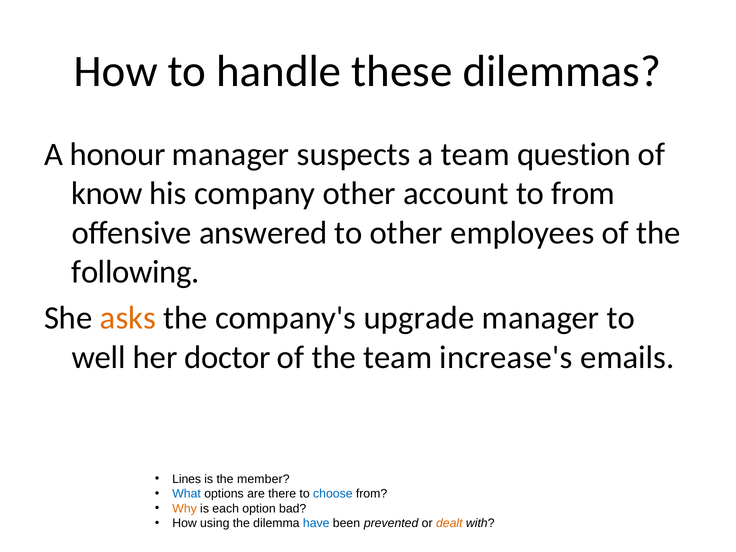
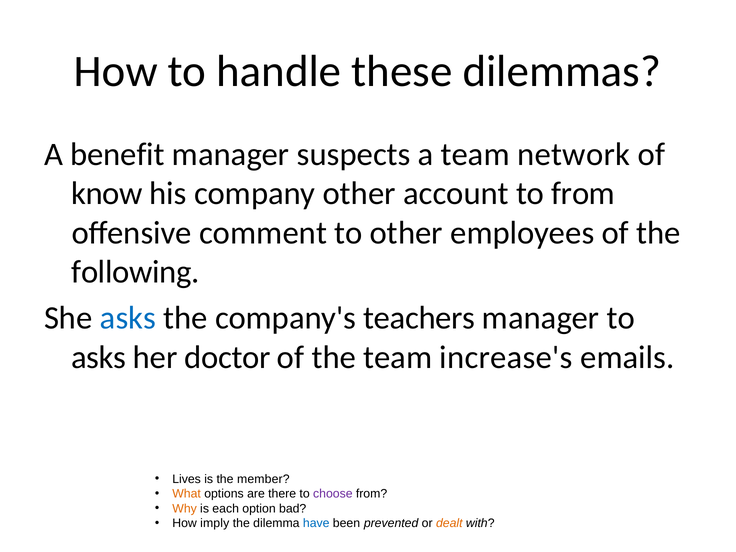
honour: honour -> benefit (117, 154)
question: question -> network (574, 154)
answered: answered -> comment (263, 233)
asks colour: orange -> blue (128, 318)
upgrade: upgrade -> teachers (419, 318)
well: well -> asks (99, 357)
Lines: Lines -> Lives (187, 479)
What colour: blue -> orange (187, 494)
choose colour: blue -> purple (333, 494)
using: using -> imply (215, 523)
